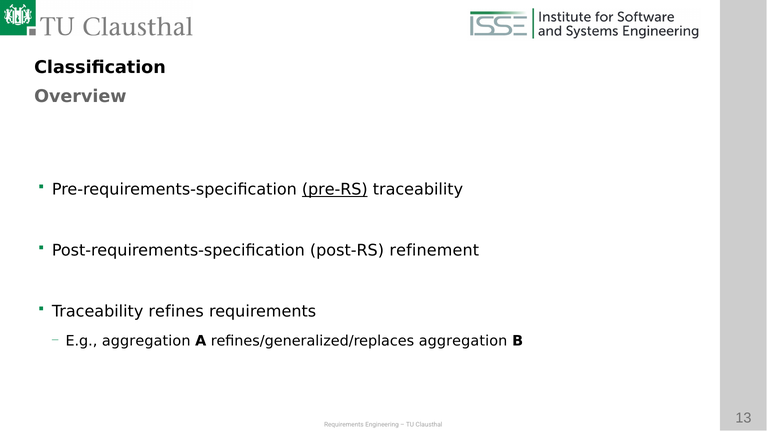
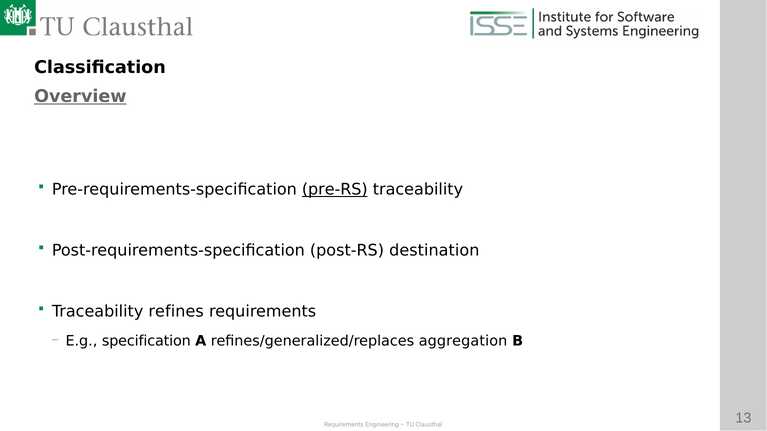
Overview underline: none -> present (80, 97)
refinement: refinement -> destination (434, 251)
E.g aggregation: aggregation -> specification (146, 341)
